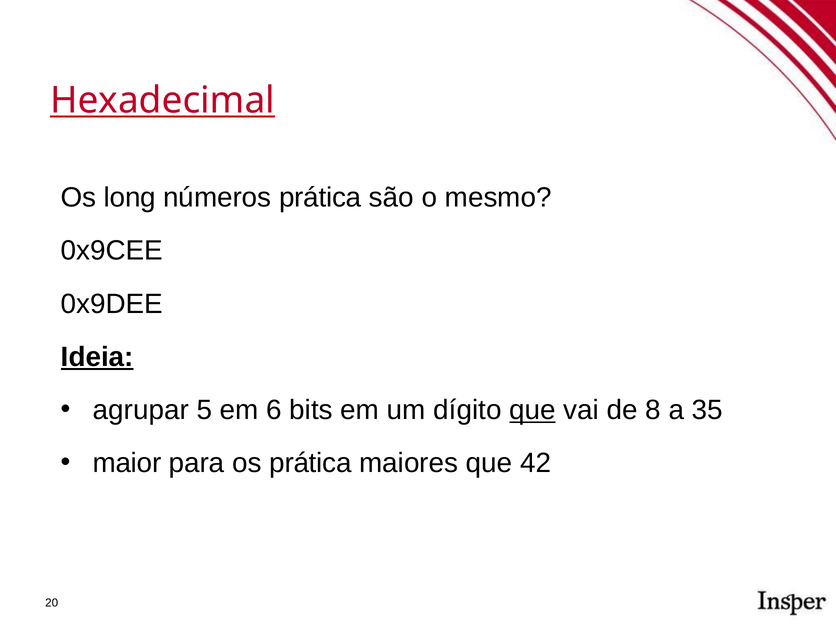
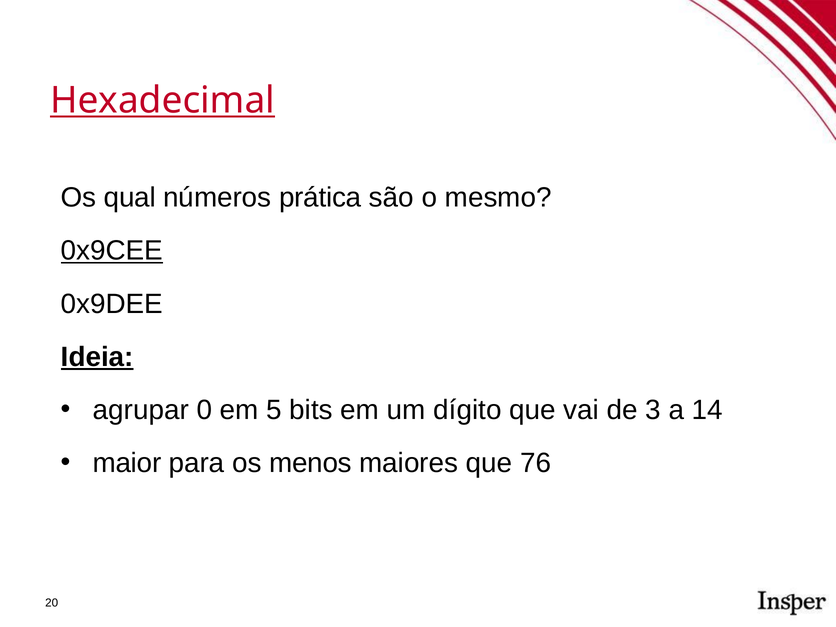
long: long -> qual (130, 197)
0x9CEE underline: none -> present (112, 251)
5: 5 -> 0 (204, 410)
6: 6 -> 5 (274, 410)
que underline: present -> none (532, 410)
8: 8 -> 3 (653, 410)
35: 35 -> 14 (707, 410)
os prática: prática -> menos (311, 463)
42: 42 -> 76 (536, 463)
